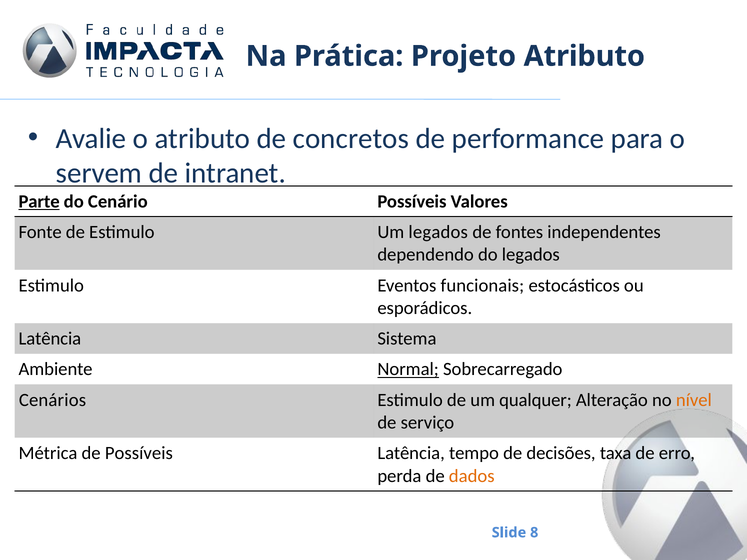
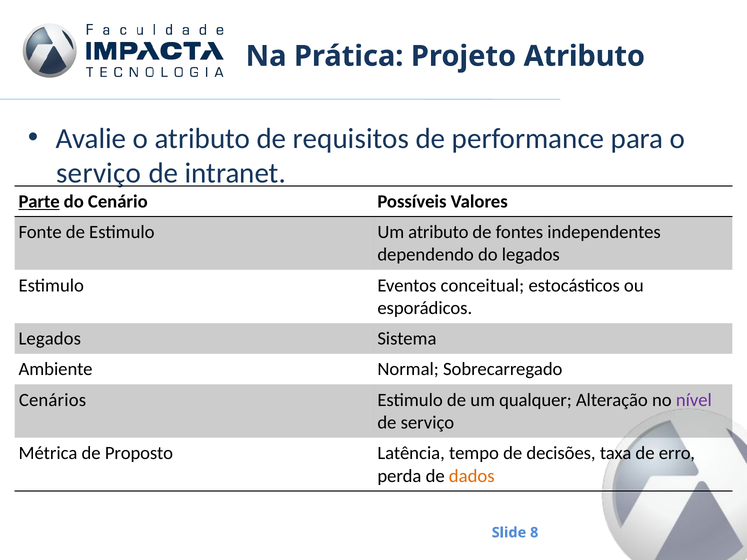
concretos: concretos -> requisitos (351, 139)
servem: servem -> serviço (99, 173)
Um legados: legados -> atributo (438, 232)
funcionais: funcionais -> conceitual (482, 285)
Latência: Latência -> Legados (50, 339)
Normal underline: present -> none (408, 369)
nível colour: orange -> purple (694, 400)
de Possíveis: Possíveis -> Proposto (139, 453)
